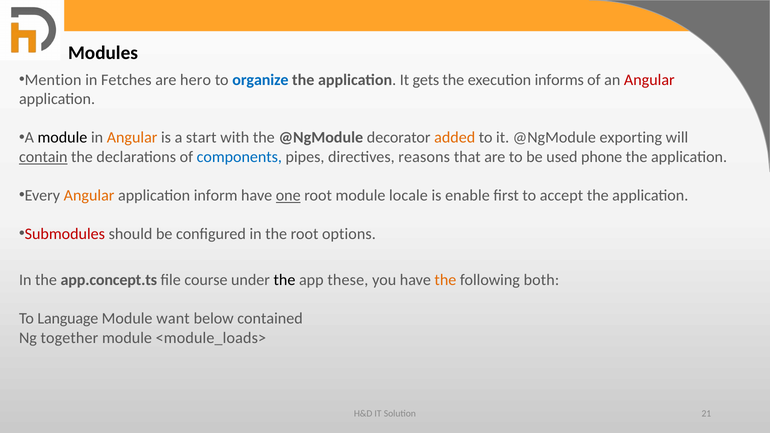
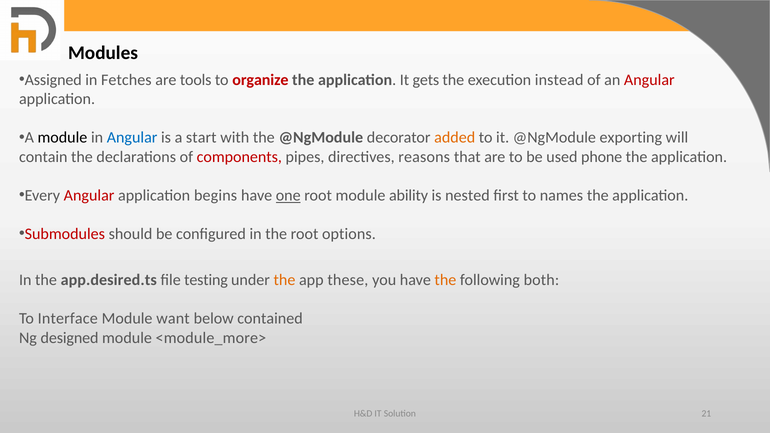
Mention: Mention -> Assigned (53, 80)
hero: hero -> tools (196, 80)
organize colour: blue -> red (260, 80)
informs: informs -> instead (559, 80)
Angular colour: orange -> blue (132, 138)
contain underline: present -> none (43, 157)
components colour: blue -> red (239, 157)
Angular colour: orange -> red (89, 195)
inform: inform -> begins (216, 195)
locale: locale -> ability (409, 195)
enable: enable -> nested (467, 195)
accept: accept -> names (561, 195)
app.concept.ts: app.concept.ts -> app.desired.ts (109, 280)
course: course -> testing (206, 280)
the colour: black -> orange (284, 280)
Language: Language -> Interface (68, 319)
together: together -> designed (70, 338)
<module_loads>: <module_loads> -> <module_more> (211, 338)
